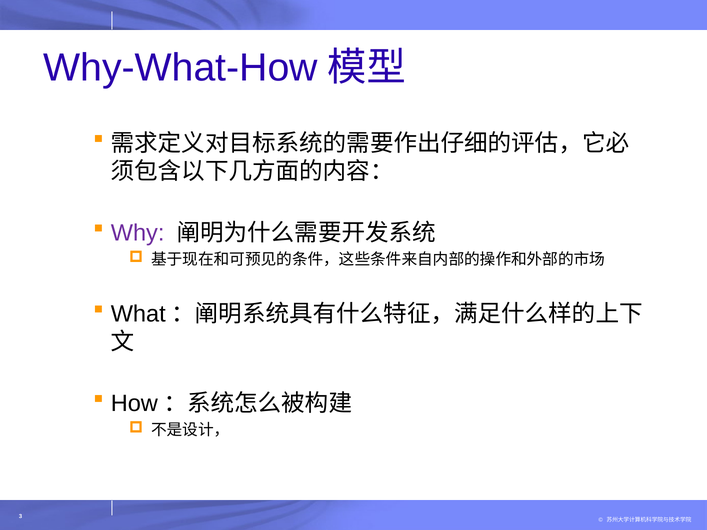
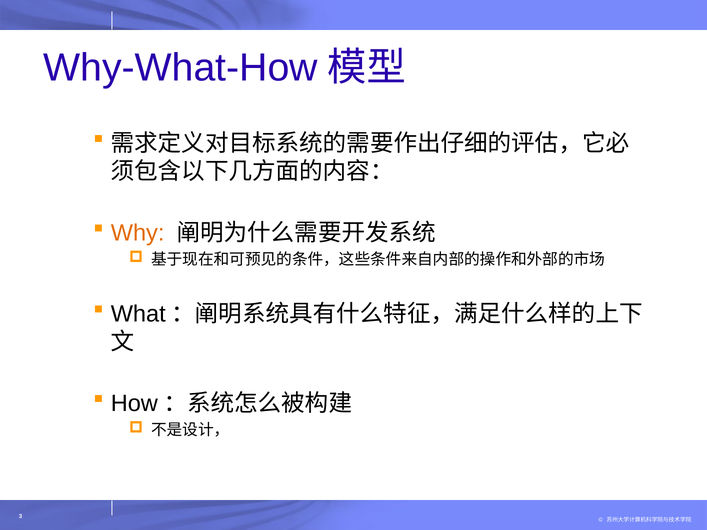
Why colour: purple -> orange (138, 233)
